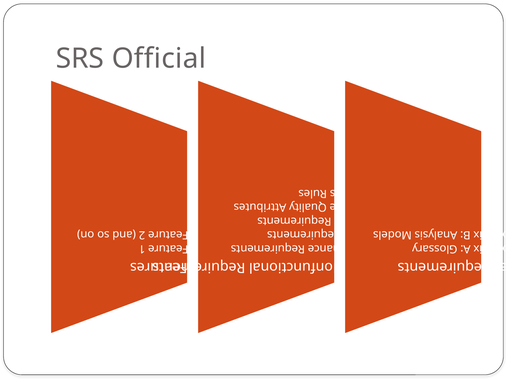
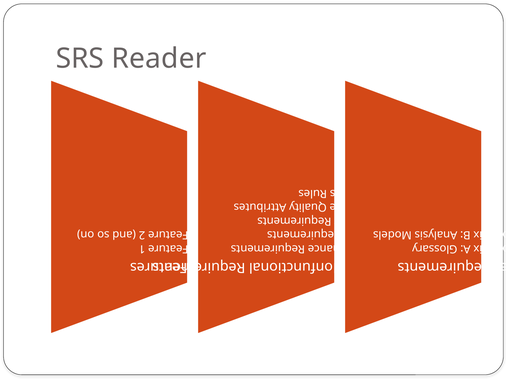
Official: Official -> Reader (159, 59)
